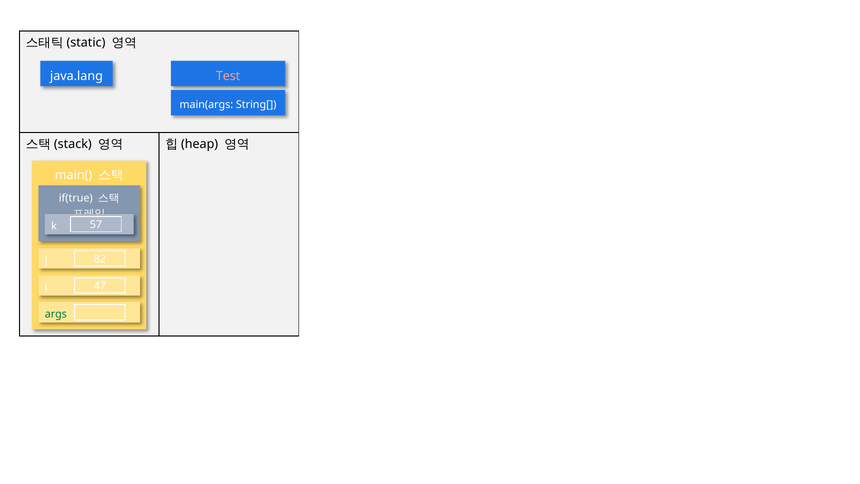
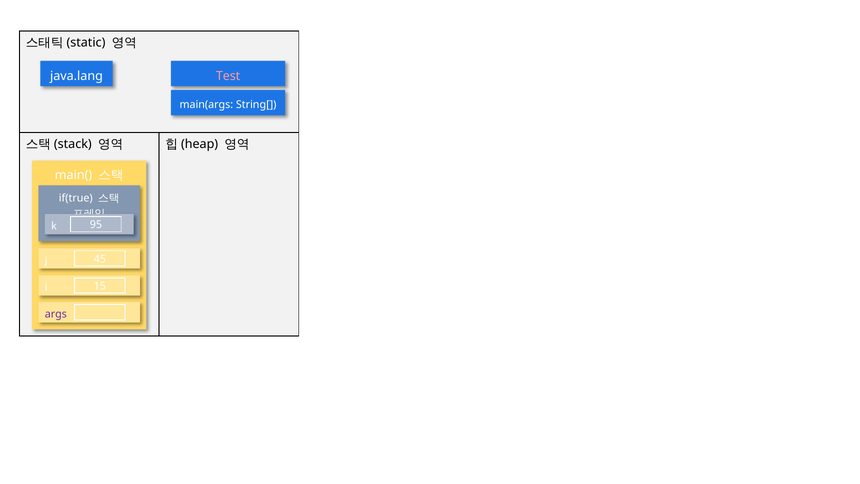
57: 57 -> 95 (96, 225)
82: 82 -> 45 (100, 259)
47: 47 -> 15 (100, 286)
args colour: green -> purple (56, 314)
